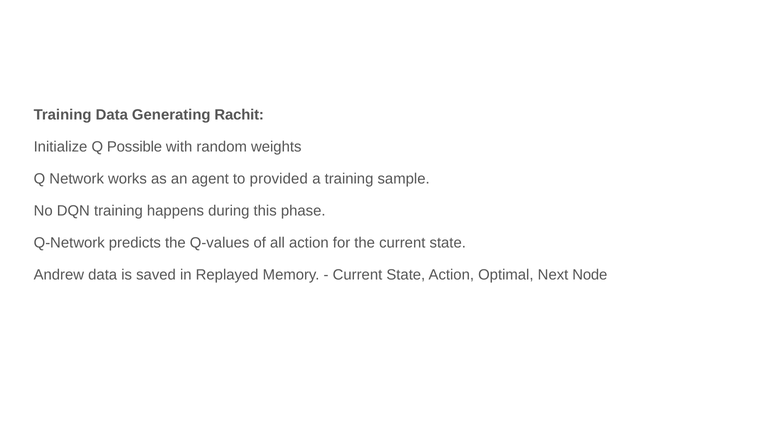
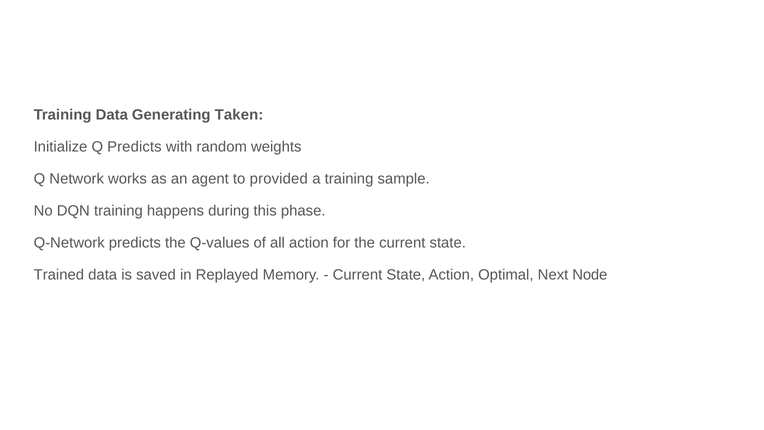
Rachit: Rachit -> Taken (239, 115)
Q Possible: Possible -> Predicts (134, 147)
Andrew: Andrew -> Trained (59, 275)
